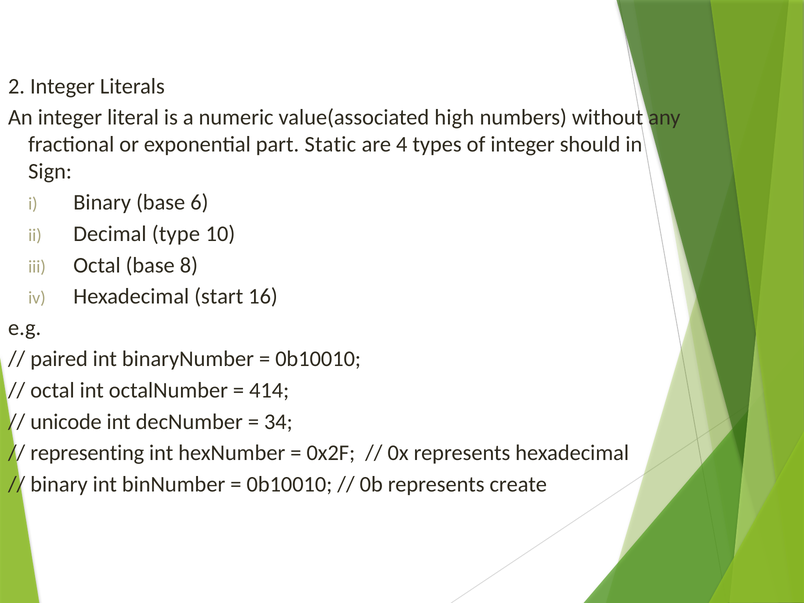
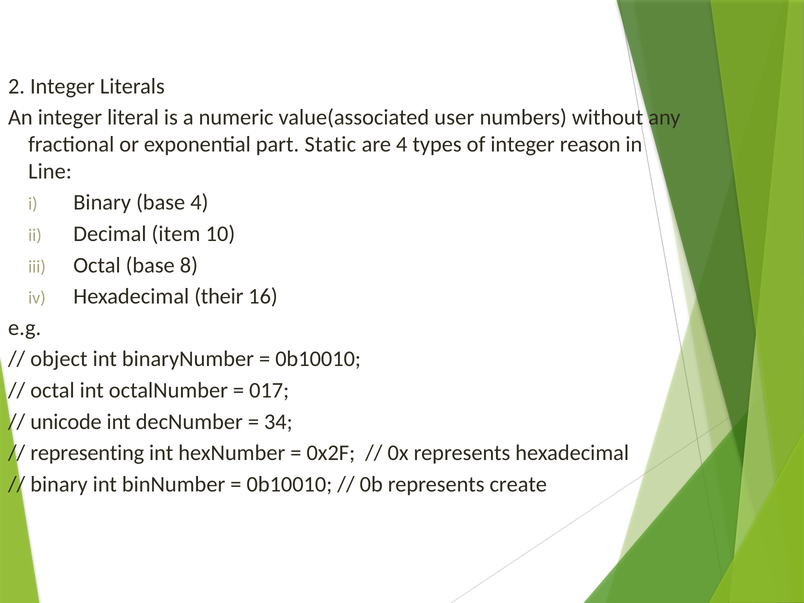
high: high -> user (454, 118)
should: should -> reason (590, 144)
Sign: Sign -> Line (50, 171)
base 6: 6 -> 4 (199, 203)
type: type -> item (176, 234)
start: start -> their (219, 296)
paired: paired -> object (59, 359)
414: 414 -> 017 (269, 390)
